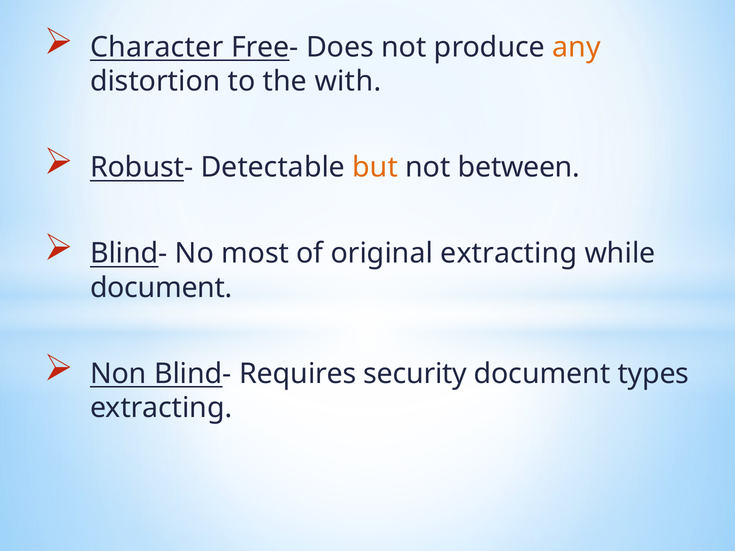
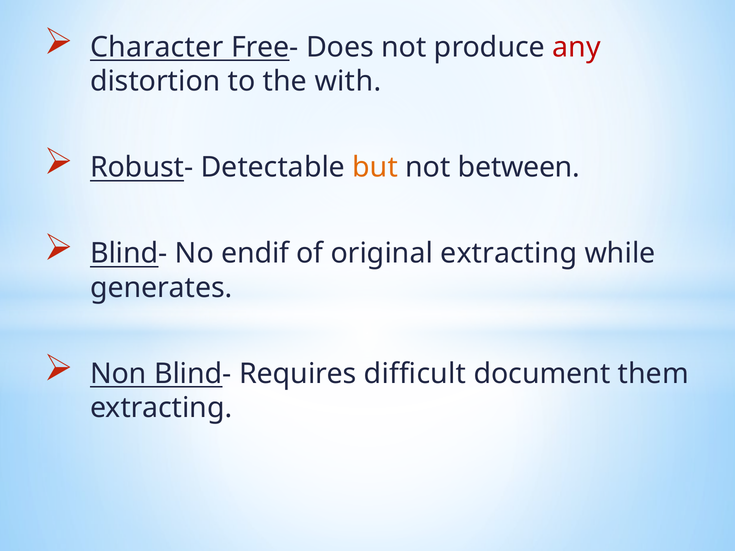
any colour: orange -> red (576, 47)
most: most -> endif (255, 254)
document: document -> generates (161, 288)
security: security -> difficult (415, 374)
types: types -> them (653, 374)
